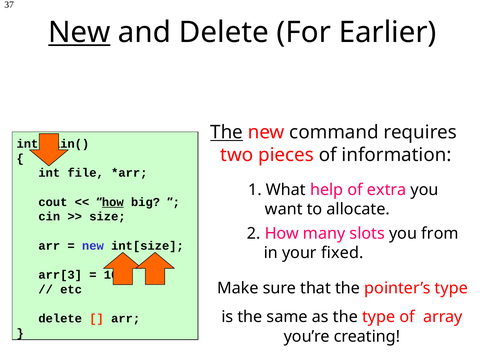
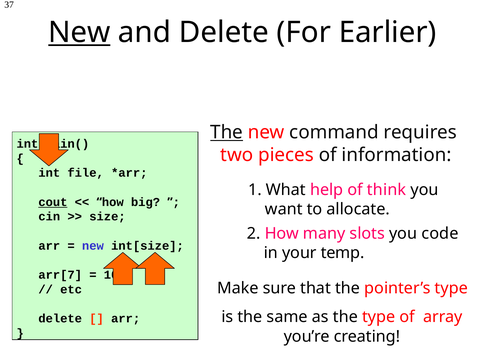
extra: extra -> think (387, 190)
cout underline: none -> present (53, 202)
how underline: present -> none (113, 202)
from: from -> code (440, 233)
fixed: fixed -> temp (343, 253)
arr[3: arr[3 -> arr[7 (60, 275)
